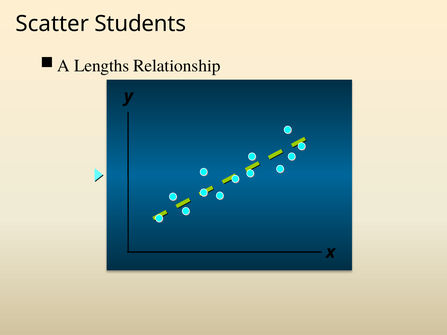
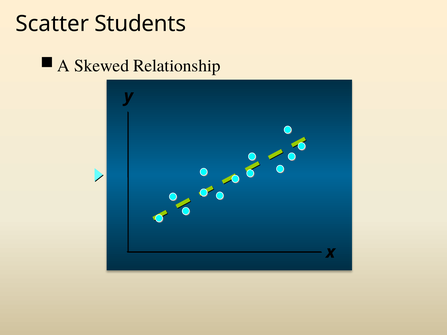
Lengths: Lengths -> Skewed (102, 66)
